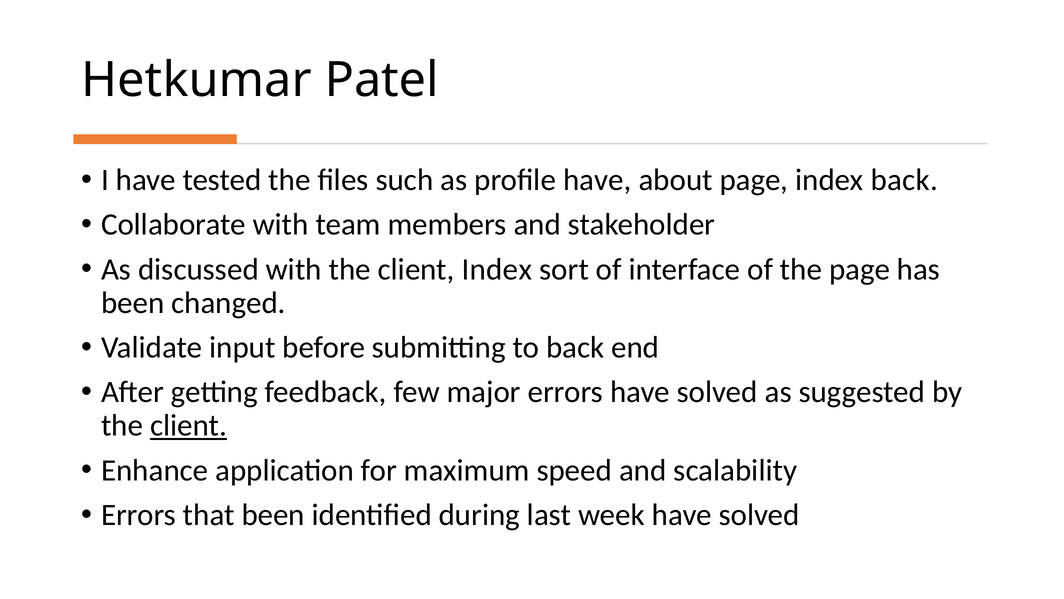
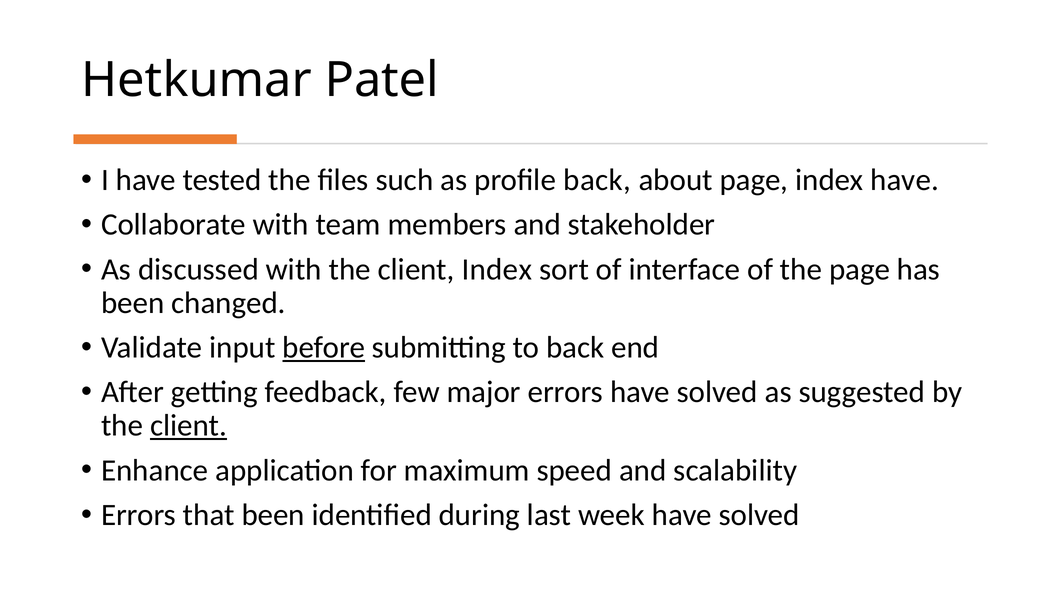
profile have: have -> back (597, 180)
index back: back -> have (905, 180)
before underline: none -> present (324, 347)
